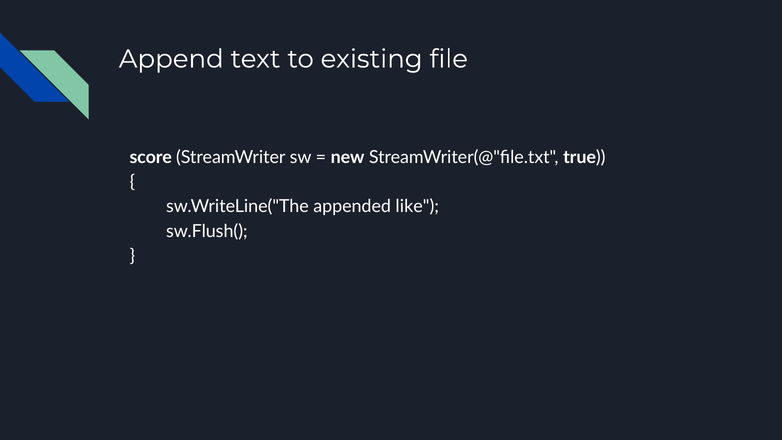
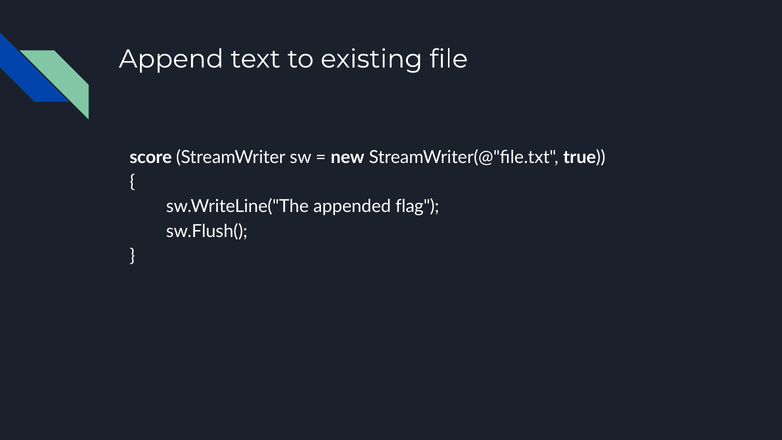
like: like -> flag (417, 206)
